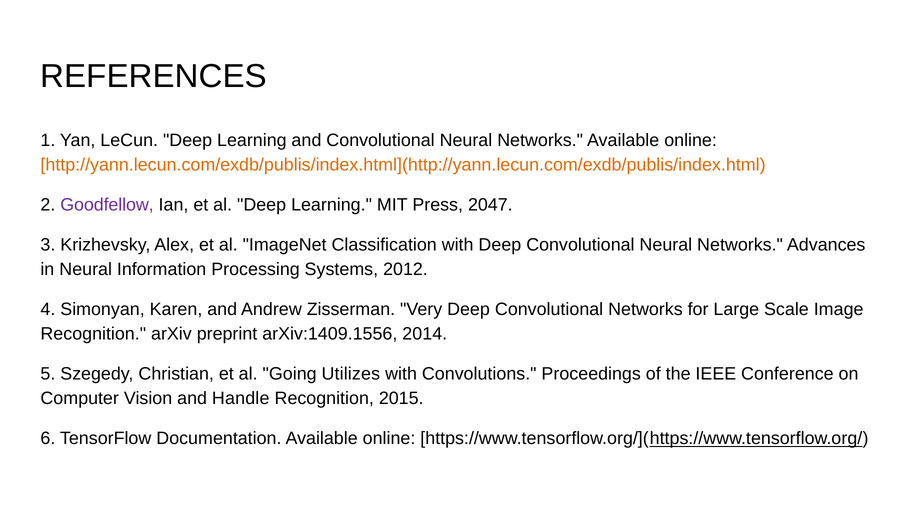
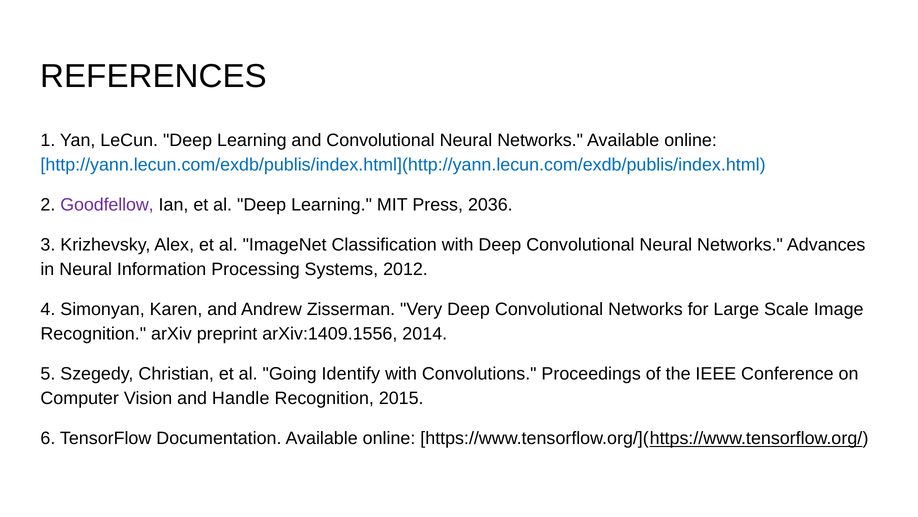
http://yann.lecun.com/exdb/publis/index.html](http://yann.lecun.com/exdb/publis/index.html colour: orange -> blue (403, 165)
2047: 2047 -> 2036 (490, 205)
Utilizes: Utilizes -> Identify (351, 373)
